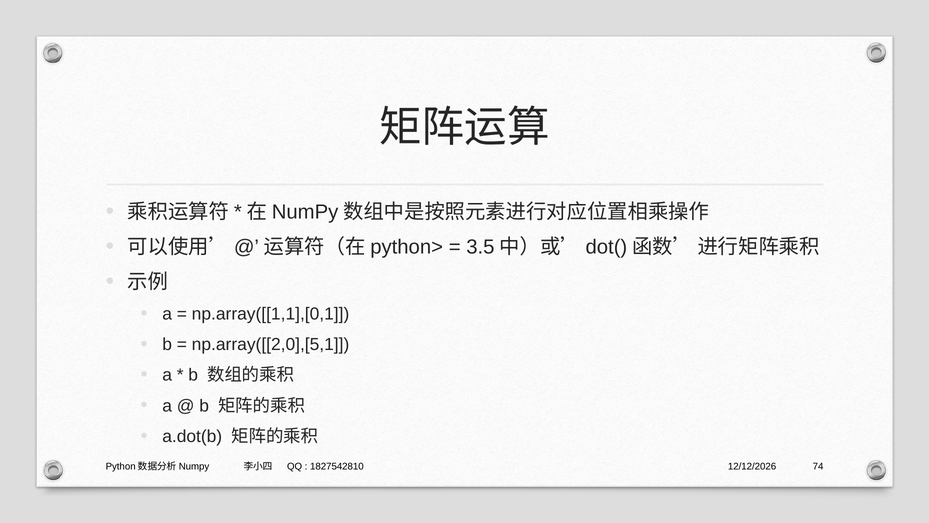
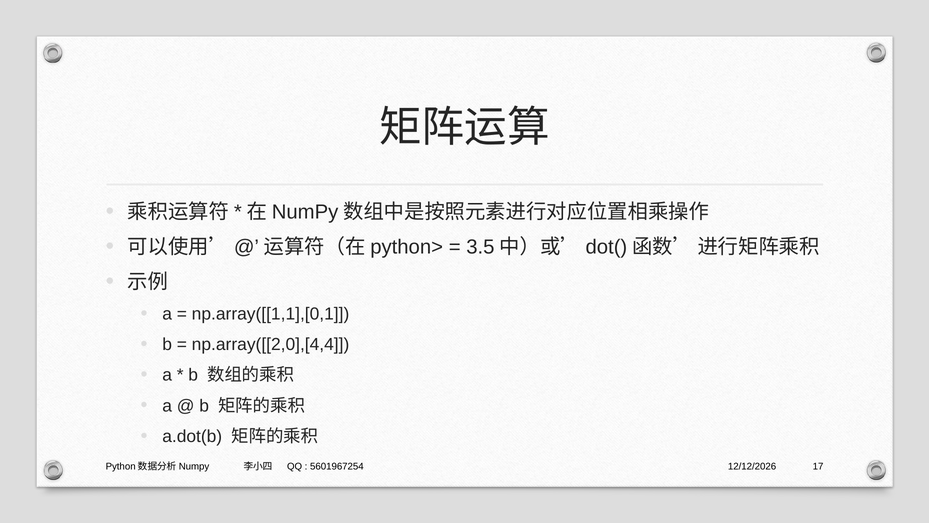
np.array([[2,0],[5,1: np.array([[2,0],[5,1 -> np.array([[2,0],[4,4 (271, 344)
1827542810: 1827542810 -> 5601967254 (337, 466)
74: 74 -> 17 (818, 466)
